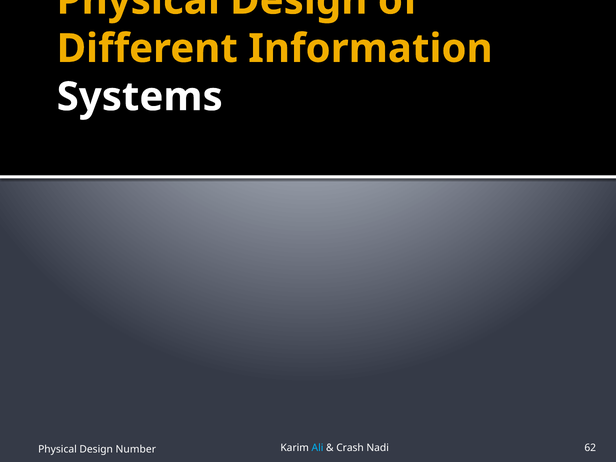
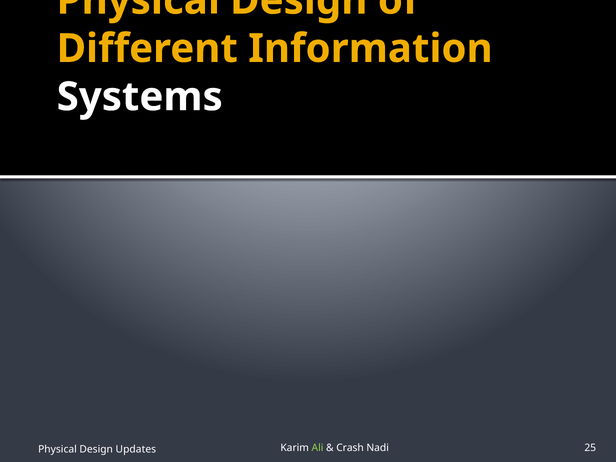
Ali colour: light blue -> light green (318, 448)
62: 62 -> 25 (590, 448)
Number: Number -> Updates (136, 449)
